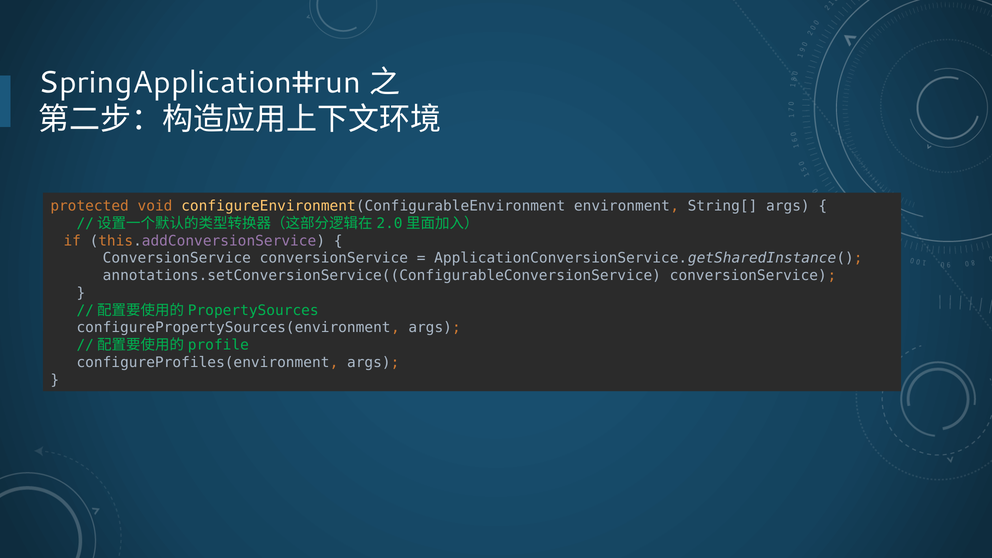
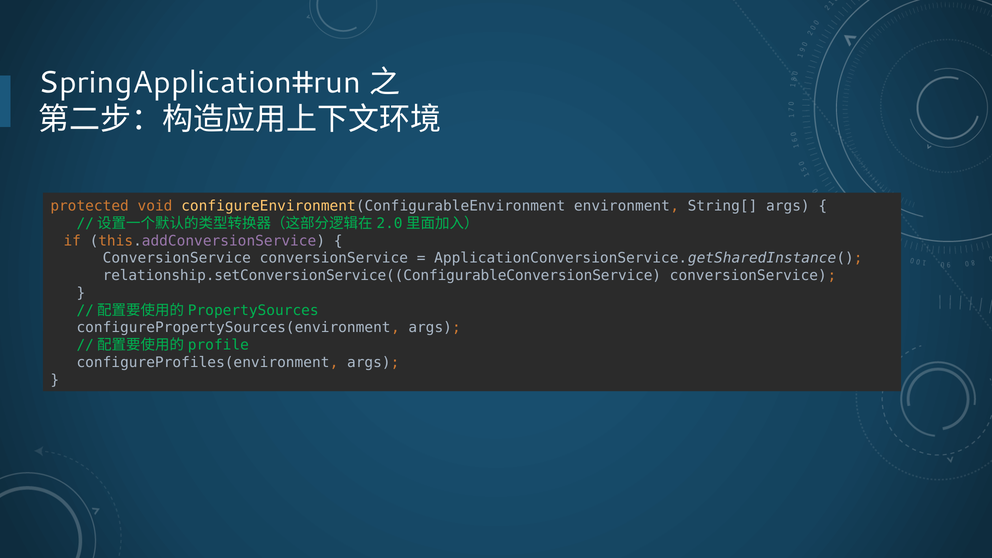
annotations.setConversionService((ConfigurableConversionService: annotations.setConversionService((ConfigurableConversionService -> relationship.setConversionService((ConfigurableConversionService (382, 276)
